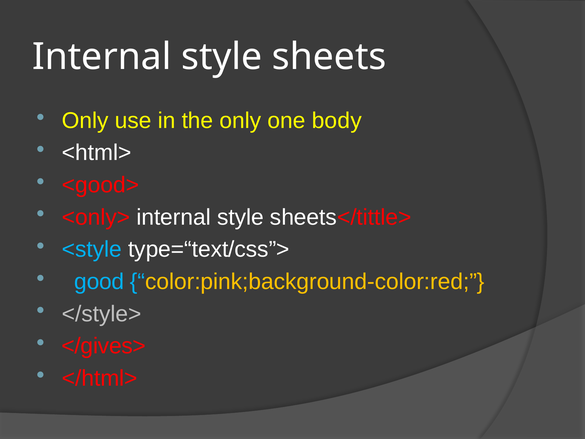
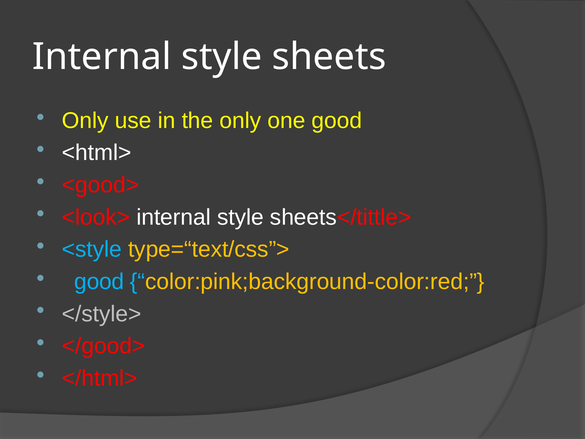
one body: body -> good (337, 121)
<only>: <only> -> <look> (96, 217)
type=“text/css”> colour: white -> yellow (209, 249)
</gives>: </gives> -> </good> (104, 346)
